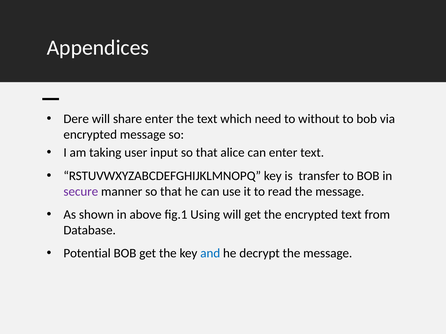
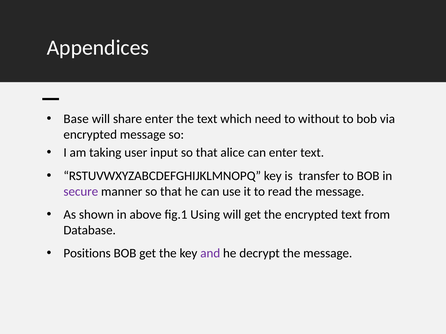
Dere: Dere -> Base (76, 119)
Potential: Potential -> Positions (87, 254)
and colour: blue -> purple (210, 254)
